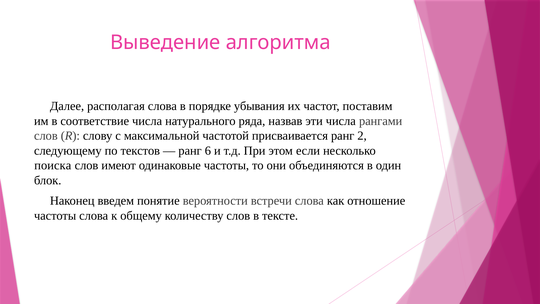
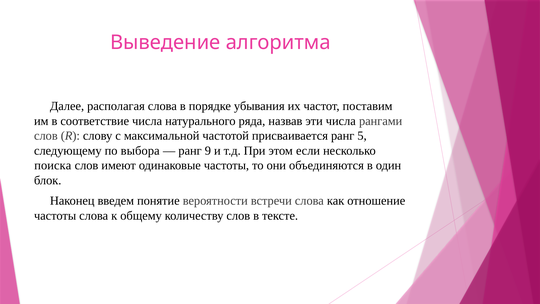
2: 2 -> 5 (362, 136)
текстов: текстов -> выбора (140, 150)
6: 6 -> 9 (208, 150)
